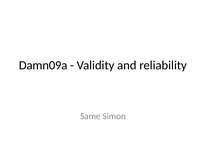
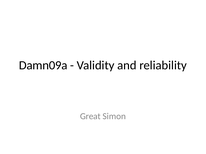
Same: Same -> Great (90, 117)
